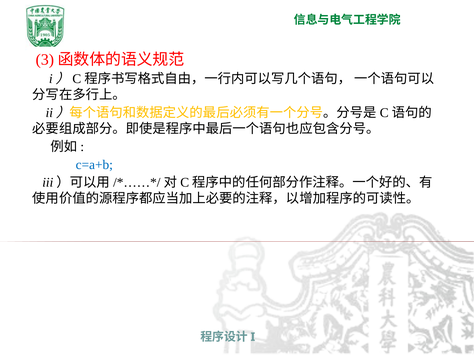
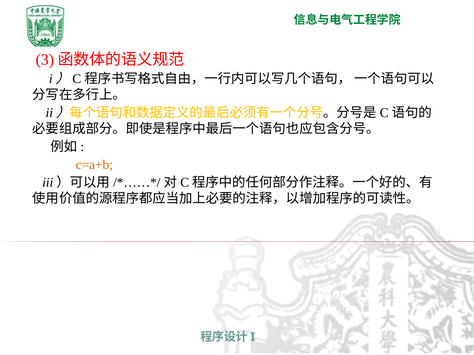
c=a+b colour: blue -> orange (94, 165)
